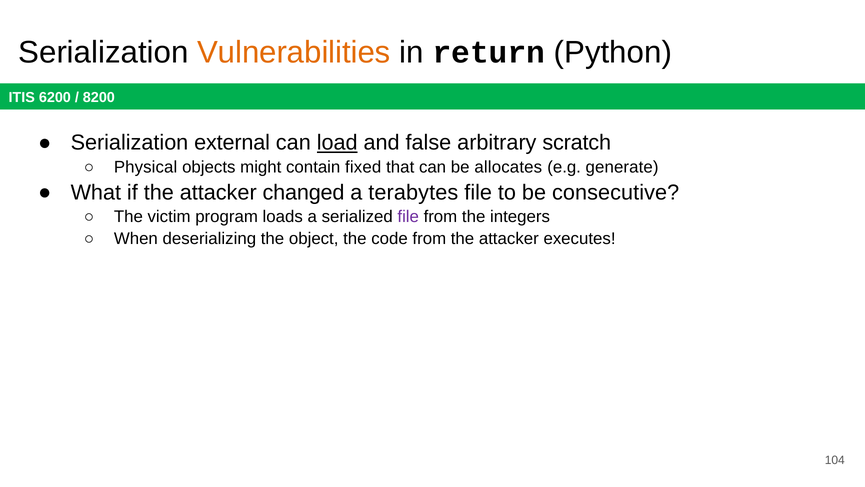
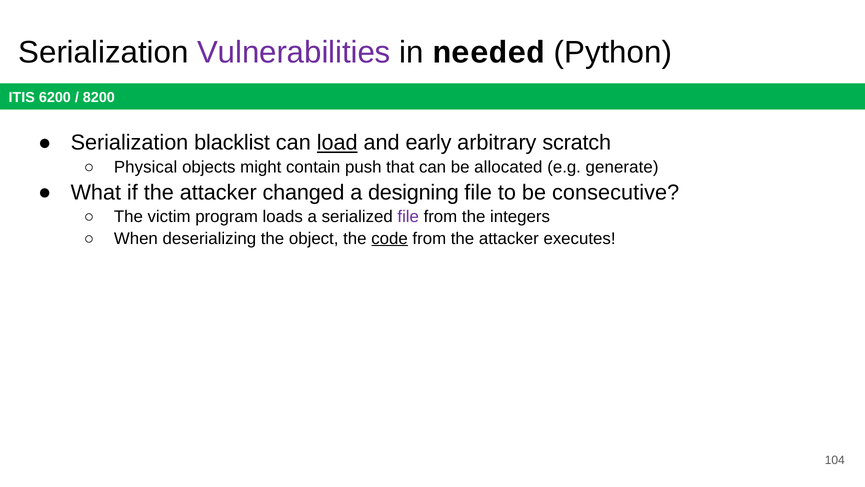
Vulnerabilities colour: orange -> purple (294, 52)
return: return -> needed (489, 52)
external: external -> blacklist (232, 143)
false: false -> early (429, 143)
fixed: fixed -> push (363, 167)
allocates: allocates -> allocated (508, 167)
terabytes: terabytes -> designing (413, 192)
code underline: none -> present (390, 238)
